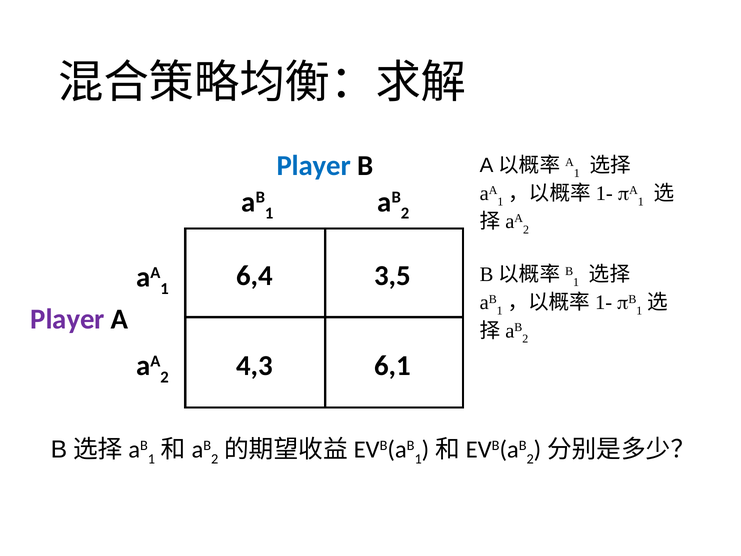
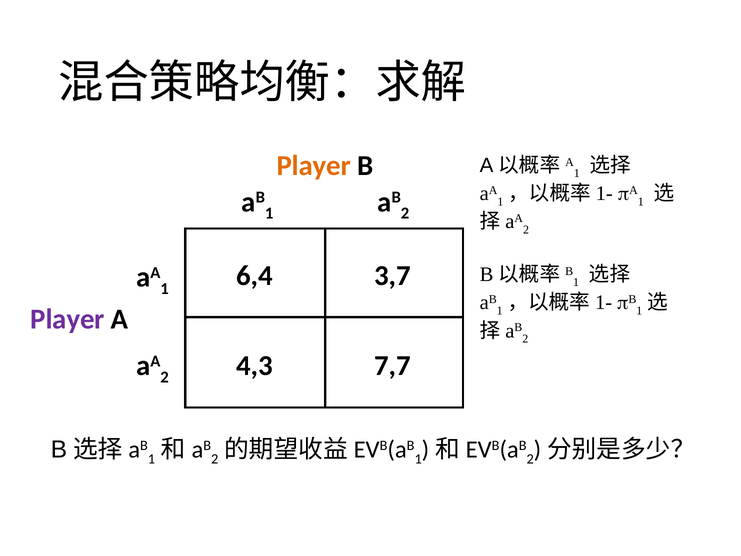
Player colour: blue -> orange (314, 165)
3,5: 3,5 -> 3,7 (393, 276)
6,1: 6,1 -> 7,7 (393, 366)
